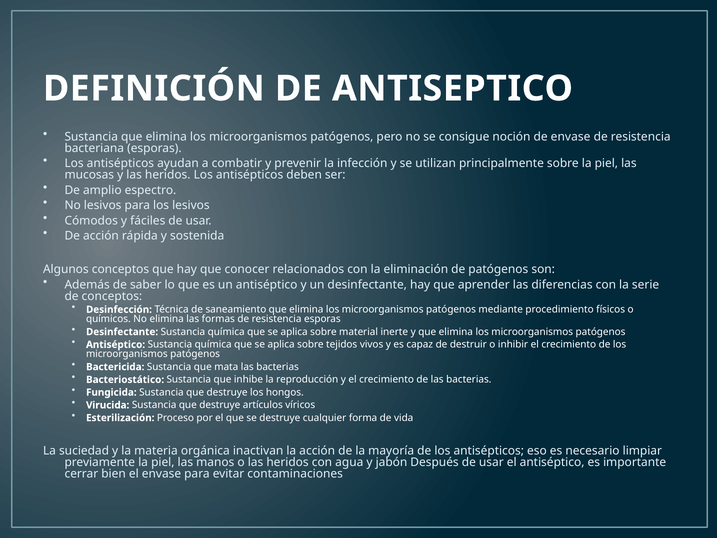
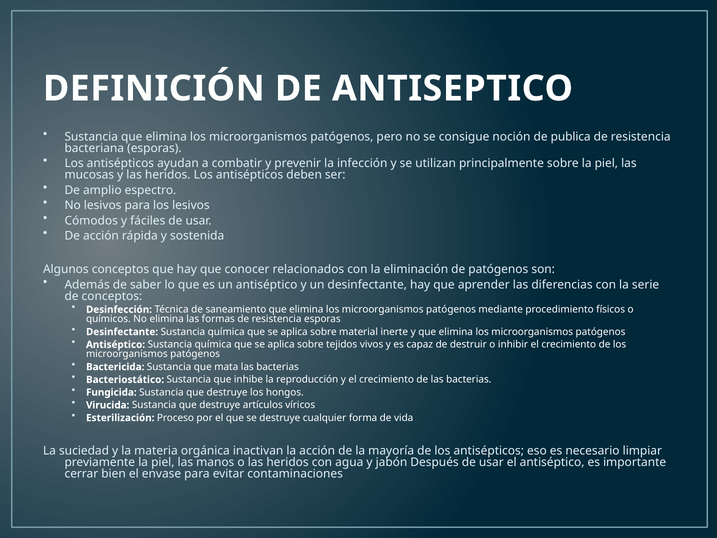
de envase: envase -> publica (571, 137)
